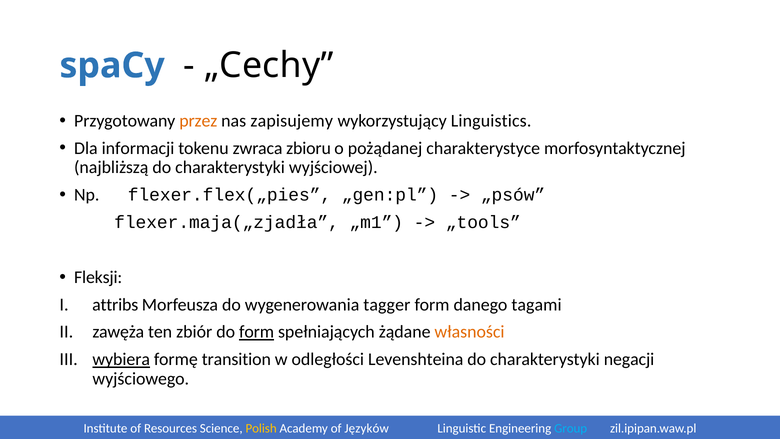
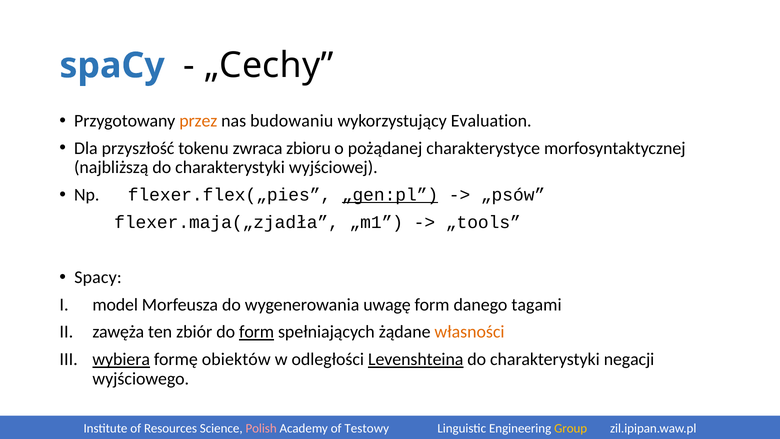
zapisujemy: zapisujemy -> budowaniu (292, 121)
Linguistics: Linguistics -> Evaluation (491, 121)
informacji: informacji -> przyszłość (138, 148)
„gen:pl underline: none -> present (390, 195)
Fleksji: Fleksji -> Spacy (98, 277)
attribs: attribs -> model (115, 304)
tagger: tagger -> uwagę (387, 304)
transition: transition -> obiektów (236, 359)
Levenshteina underline: none -> present (416, 359)
Polish colour: yellow -> pink (261, 428)
Języków: Języków -> Testowy (367, 428)
Group colour: light blue -> yellow (571, 428)
